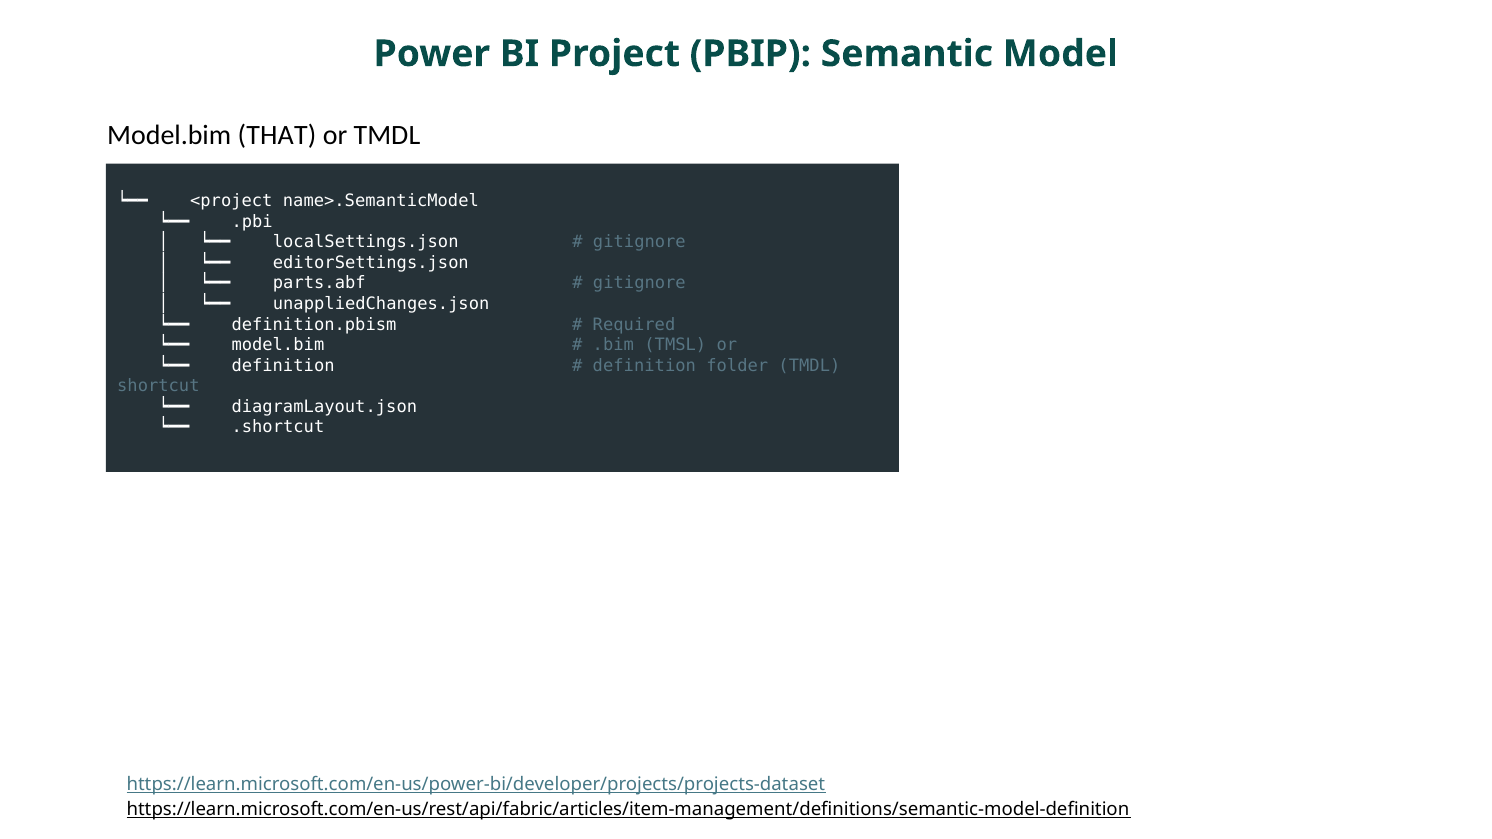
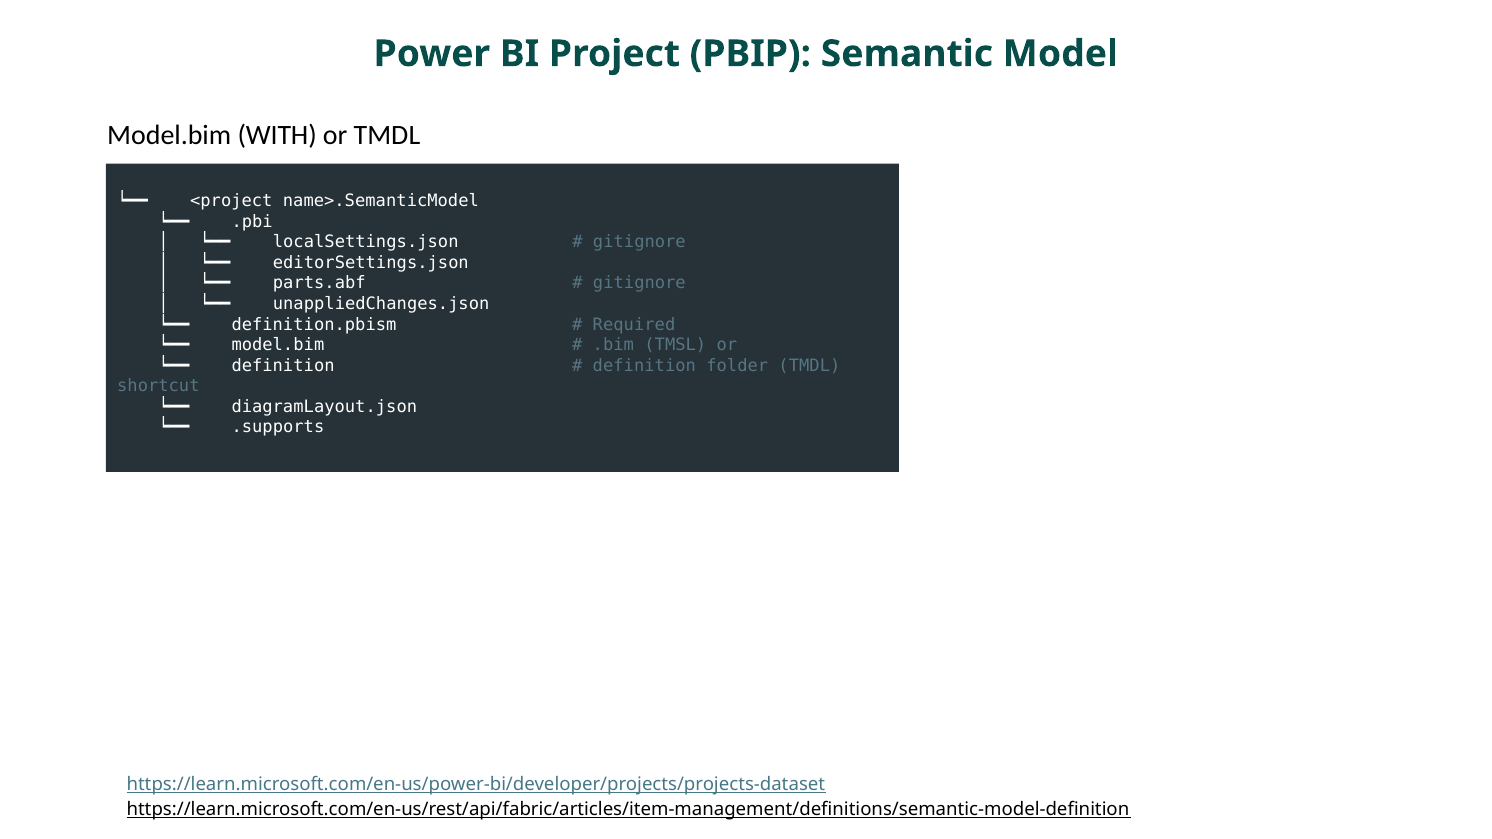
THAT: THAT -> WITH (277, 136)
.shortcut: .shortcut -> .supports (278, 427)
